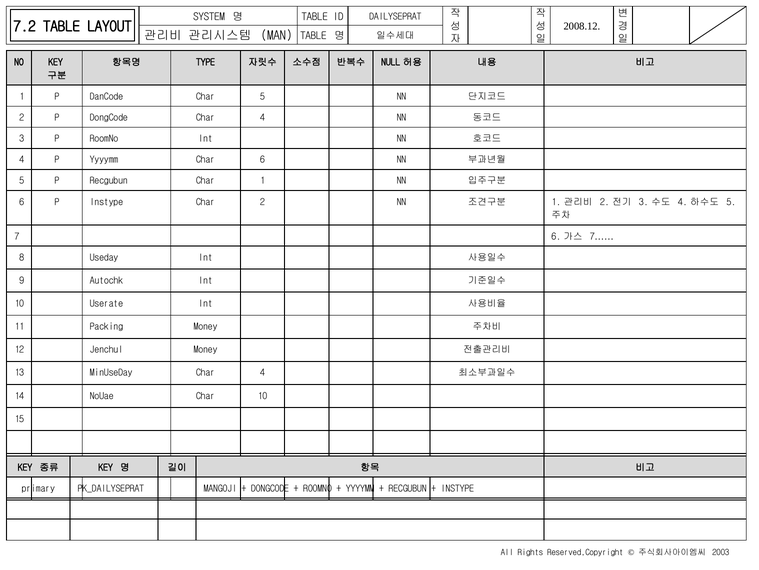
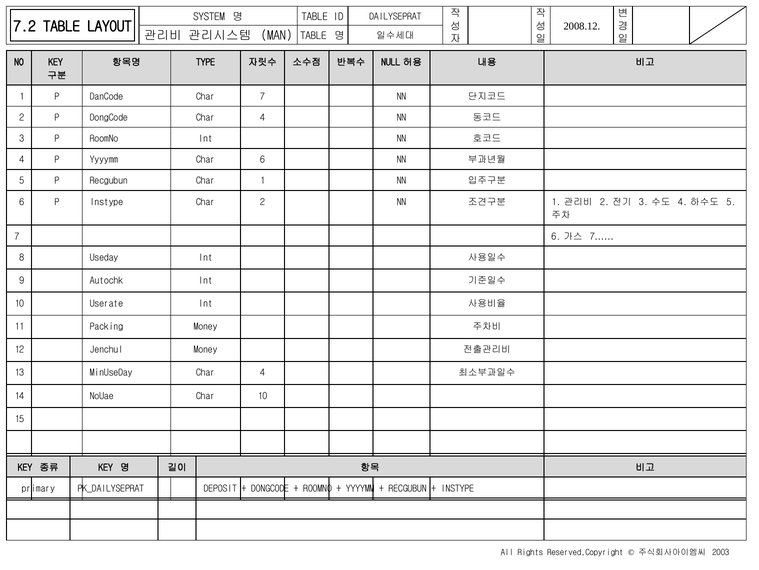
Char 5: 5 -> 7 (262, 96)
MANGOJI: MANGOJI -> DEPOSIT (220, 488)
